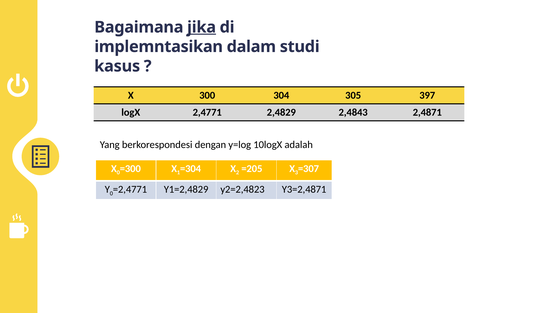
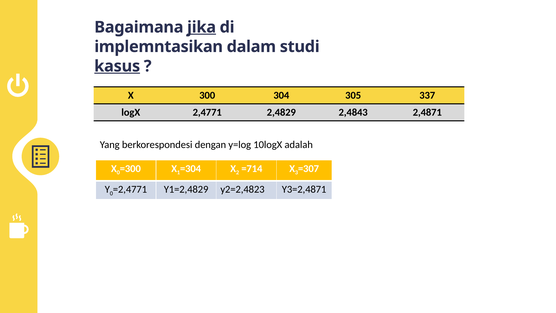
kasus underline: none -> present (117, 66)
397: 397 -> 337 (427, 95)
=205: =205 -> =714 (252, 168)
